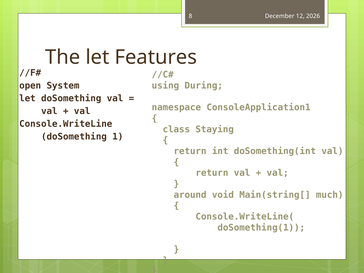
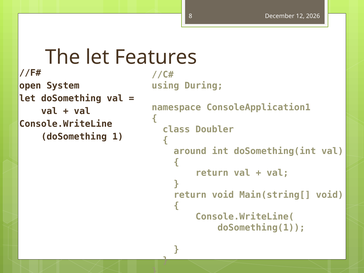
Staying: Staying -> Doubler (215, 129)
return: return -> around (190, 151)
around: around -> return (190, 195)
Main(string[ much: much -> void (330, 195)
